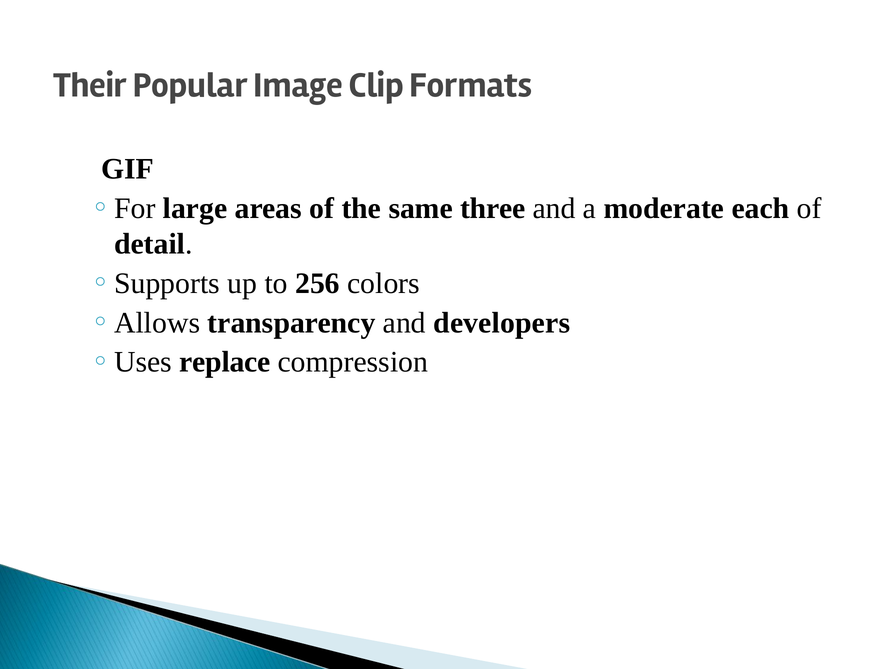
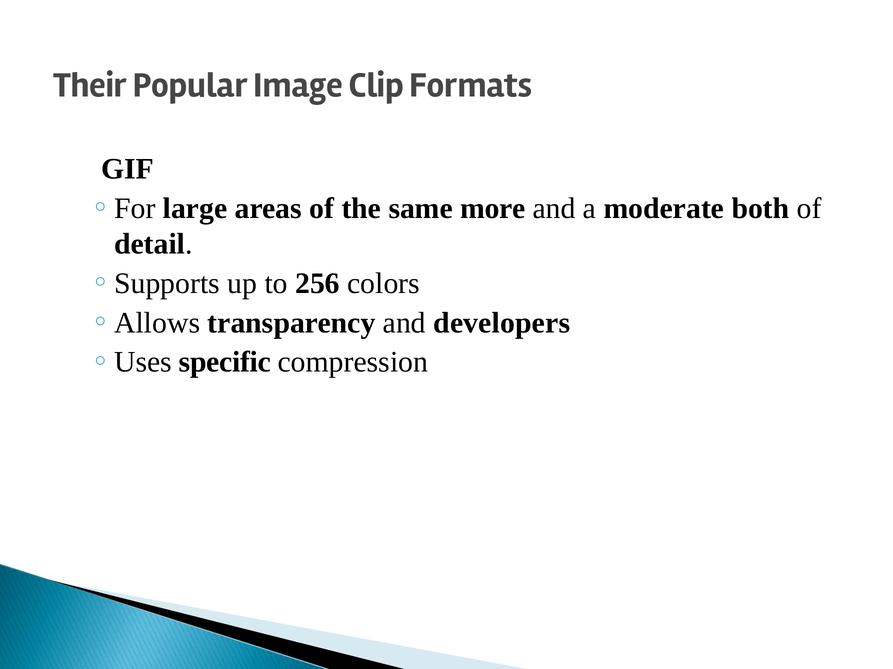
three: three -> more (493, 209)
each: each -> both (760, 209)
replace: replace -> specific (225, 363)
